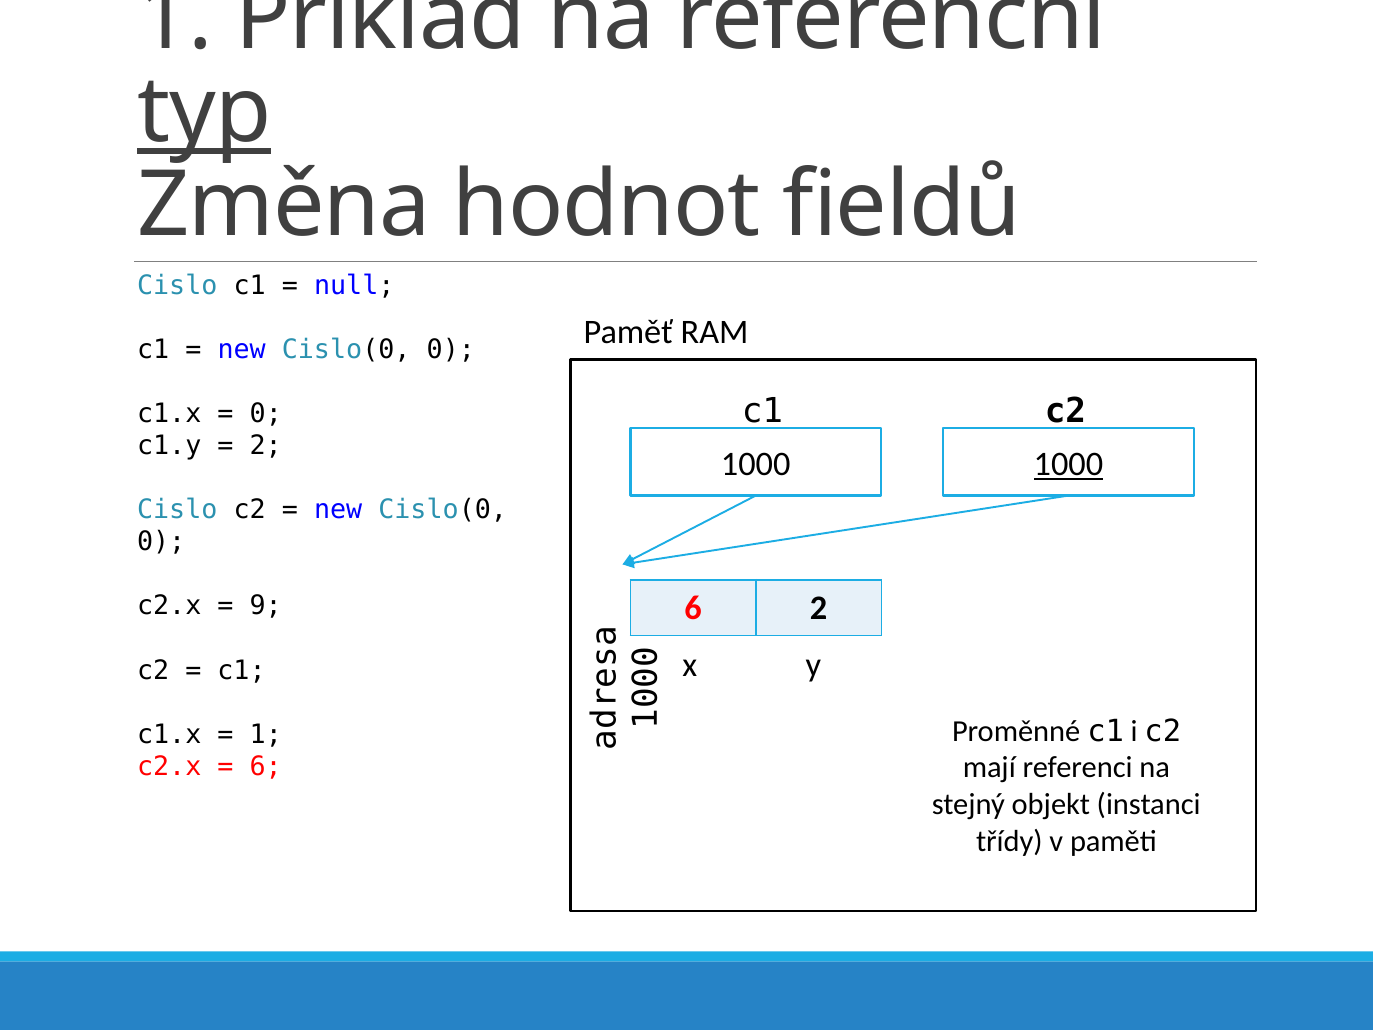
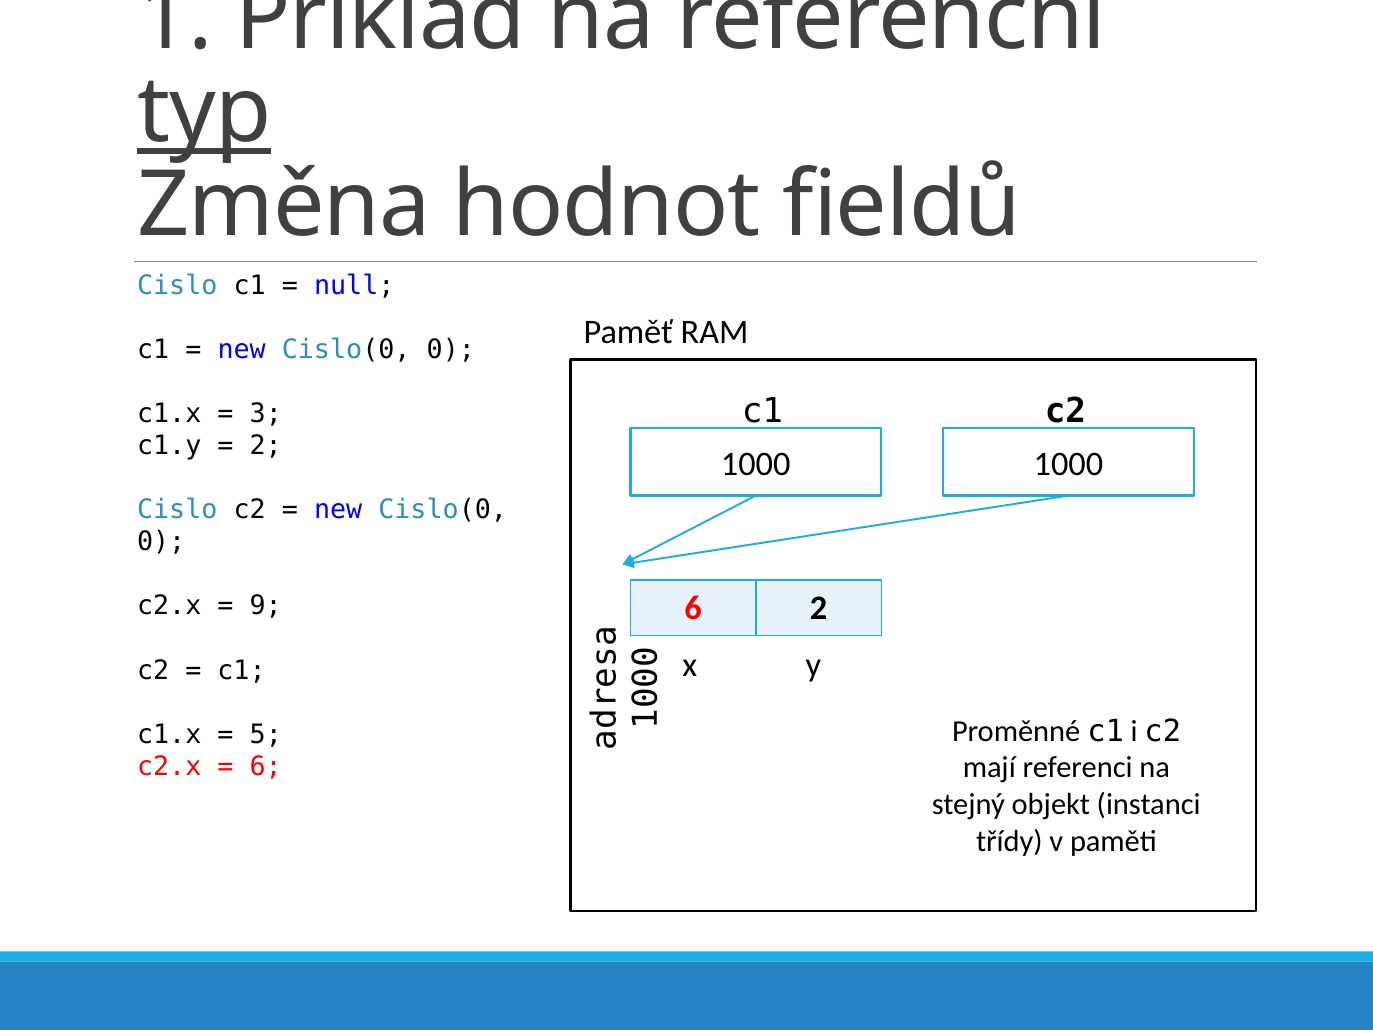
0: 0 -> 3 (266, 414)
1000 underline: present -> none (1068, 464)
1: 1 -> 5 (266, 734)
